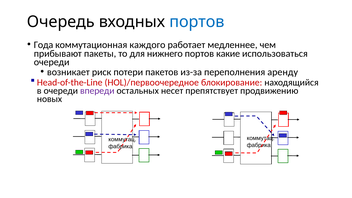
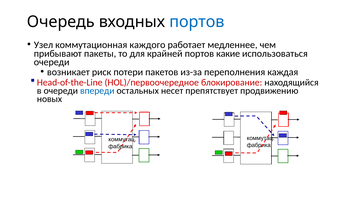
Года: Года -> Узел (43, 45)
нижнего: нижнего -> крайней (165, 53)
аренду: аренду -> каждая (283, 72)
впереди colour: purple -> blue (97, 91)
